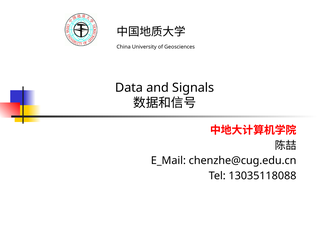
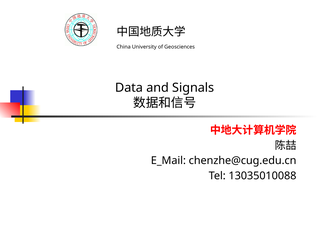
13035118088: 13035118088 -> 13035010088 (262, 176)
